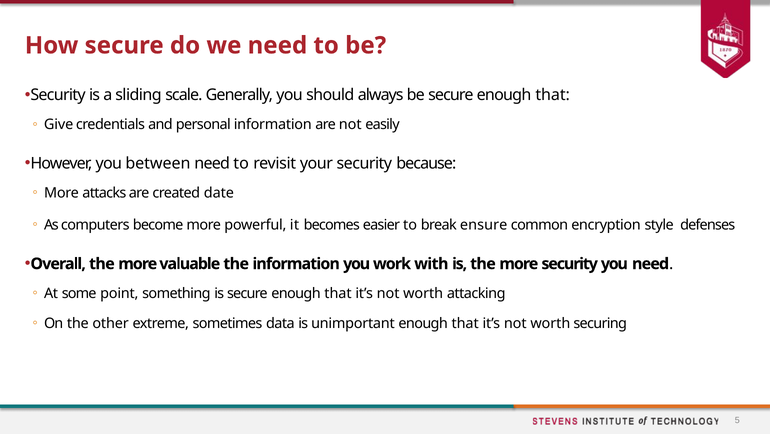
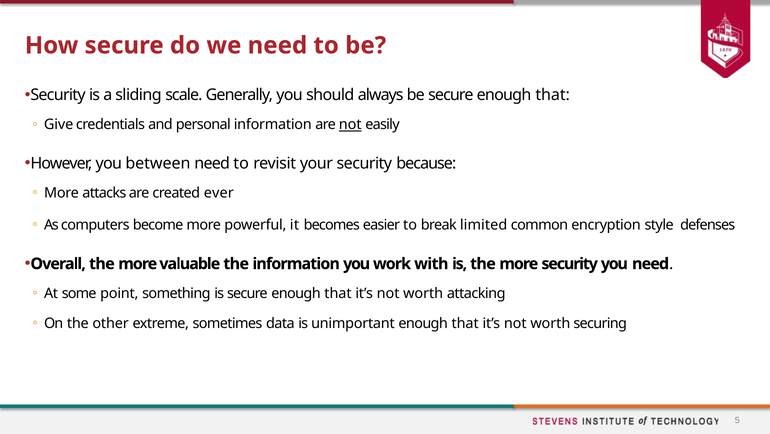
not underline: none -> present (350, 124)
date: date -> ever (219, 193)
ensure: ensure -> limited (484, 225)
